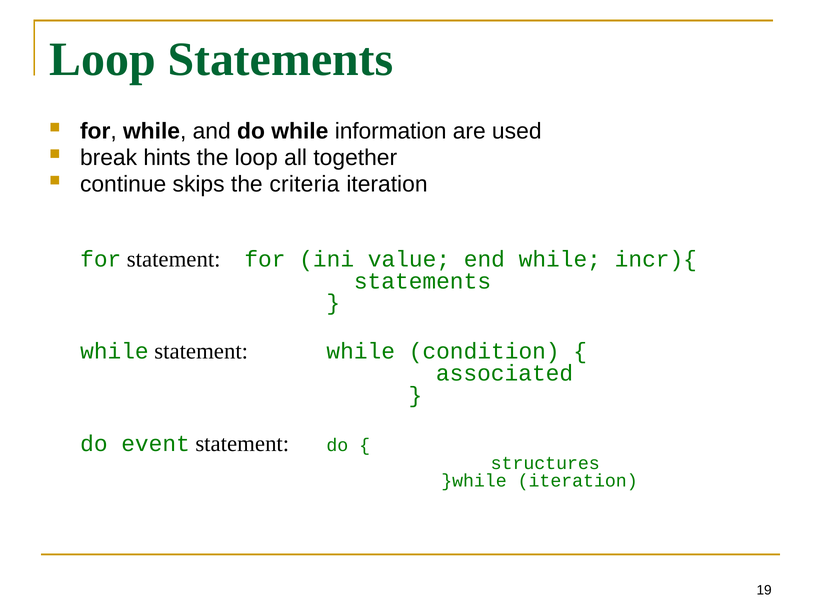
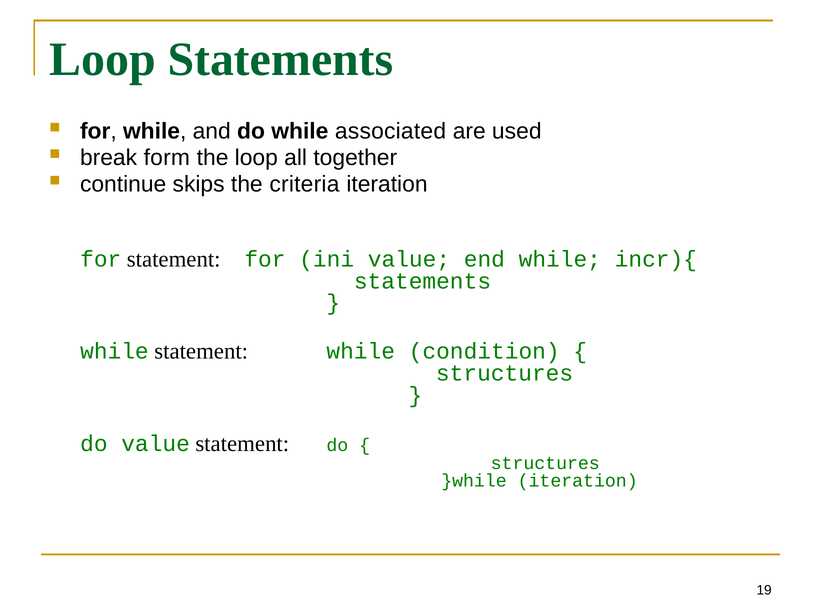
information: information -> associated (391, 131)
hints: hints -> form (167, 158)
associated: associated -> structures (505, 373)
do event: event -> value (156, 443)
